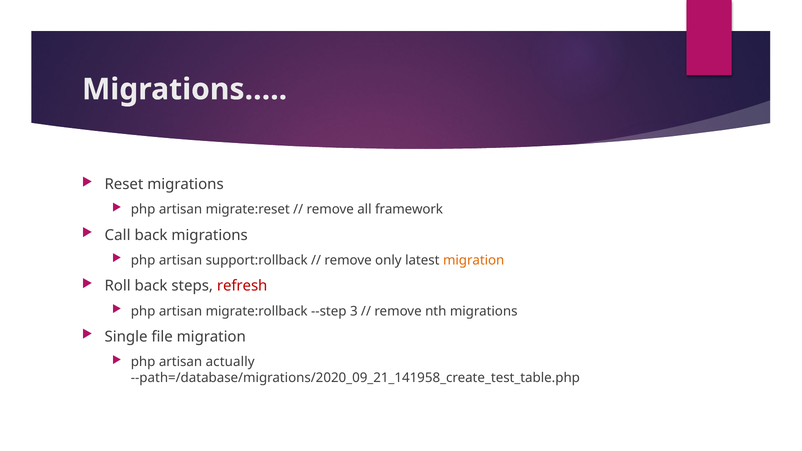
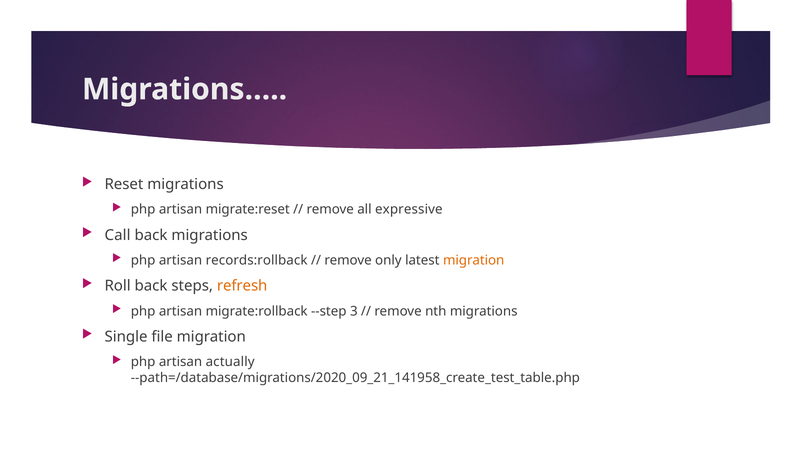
framework: framework -> expressive (409, 210)
support:rollback: support:rollback -> records:rollback (257, 260)
refresh colour: red -> orange (242, 286)
